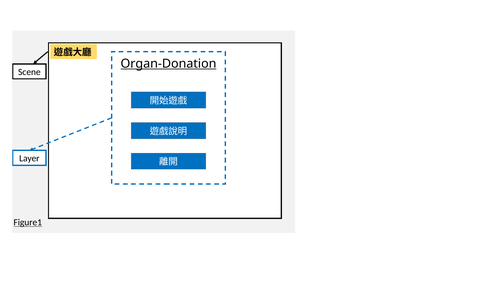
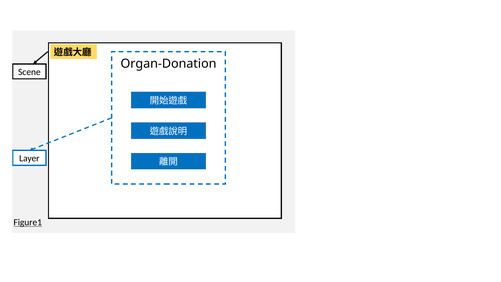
Organ-Donation underline: present -> none (168, 64)
